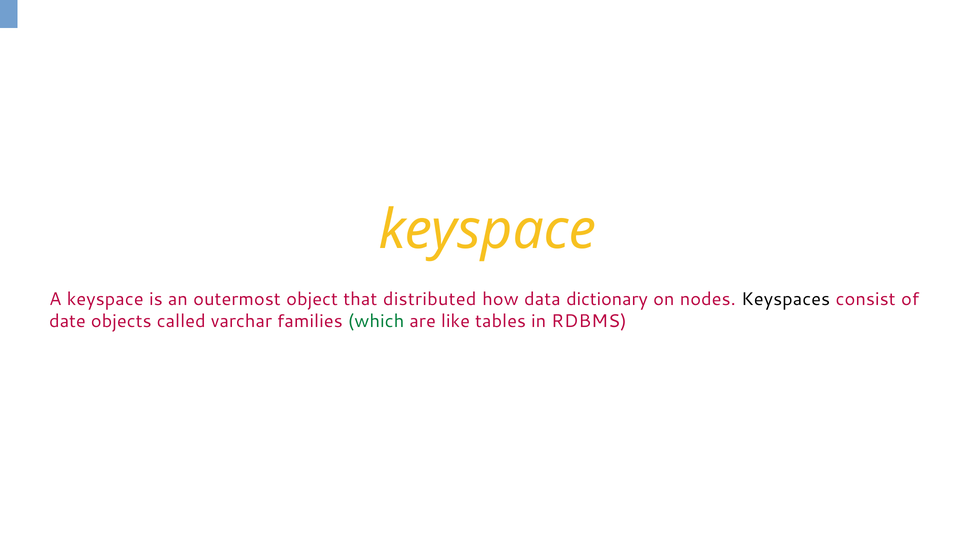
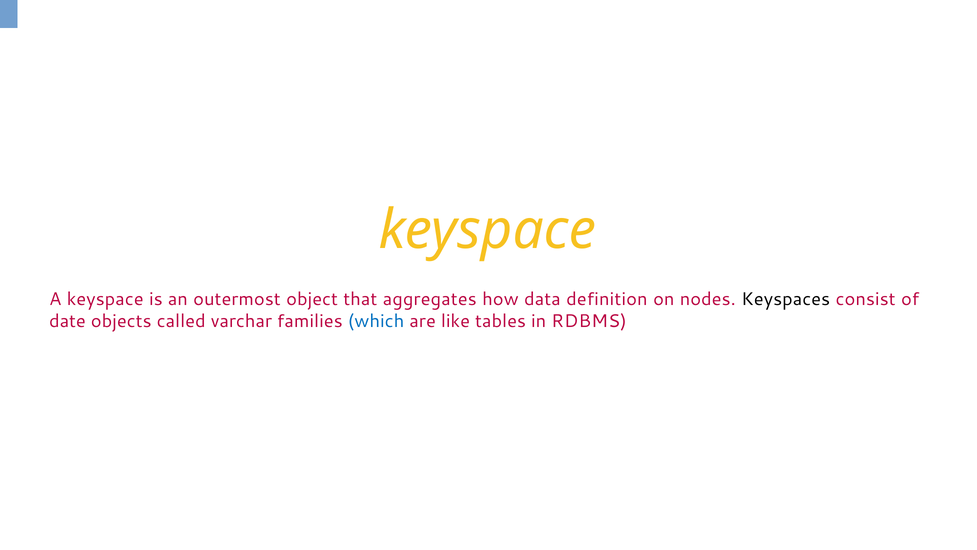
distributed: distributed -> aggregates (430, 299)
dictionary: dictionary -> definition (607, 299)
which colour: green -> blue (376, 321)
